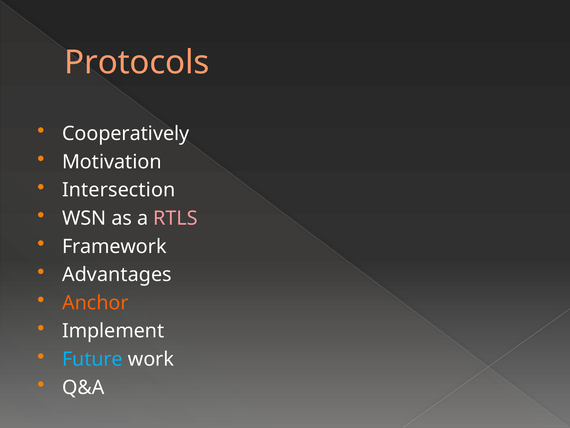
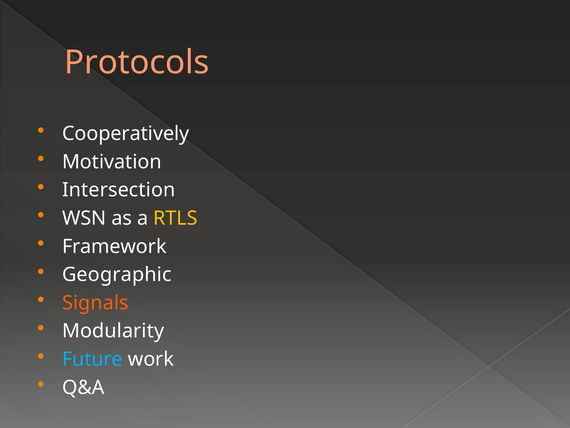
RTLS colour: pink -> yellow (176, 218)
Advantages: Advantages -> Geographic (117, 274)
Anchor: Anchor -> Signals (95, 303)
Implement: Implement -> Modularity (113, 331)
